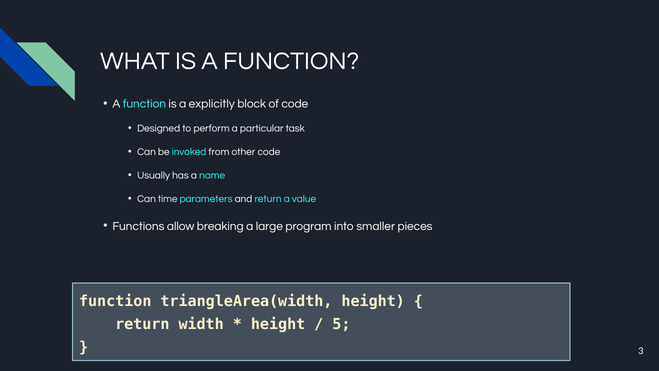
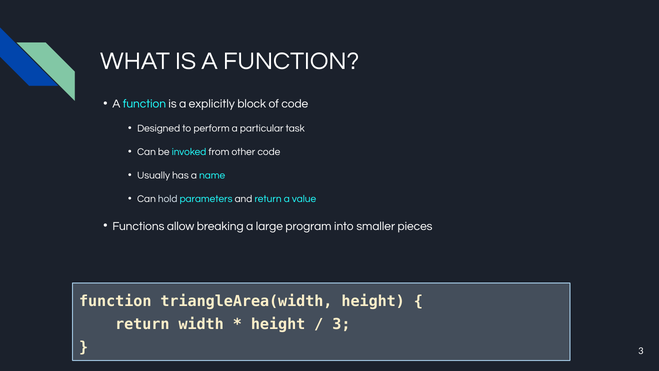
time: time -> hold (168, 199)
5: 5 -> 3 (341, 324)
